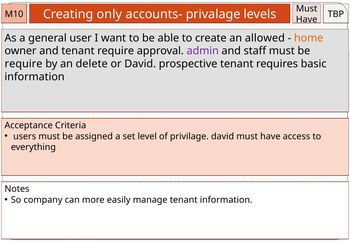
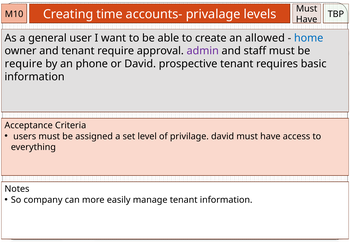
only: only -> time (110, 14)
home colour: orange -> blue (309, 38)
delete: delete -> phone (92, 64)
